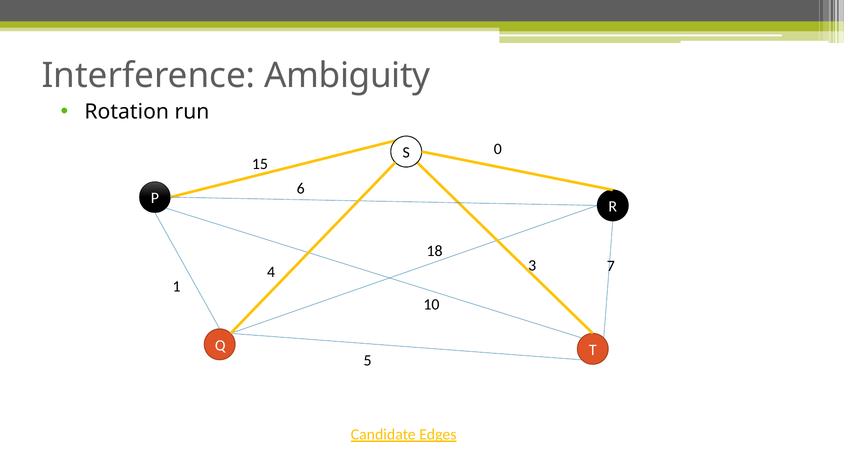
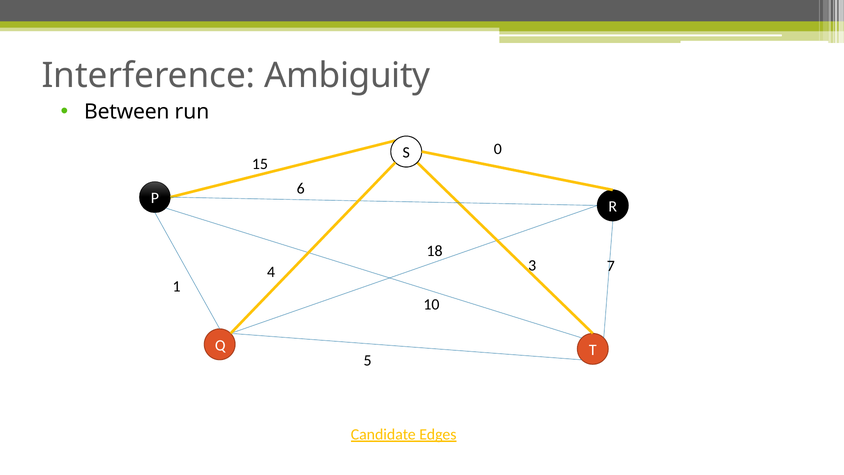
Rotation: Rotation -> Between (127, 112)
